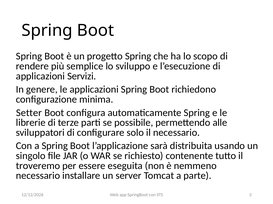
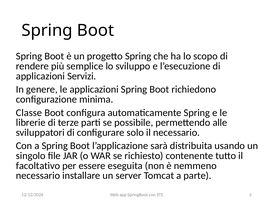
Setter: Setter -> Classe (29, 113)
troveremo: troveremo -> facoltativo (38, 166)
